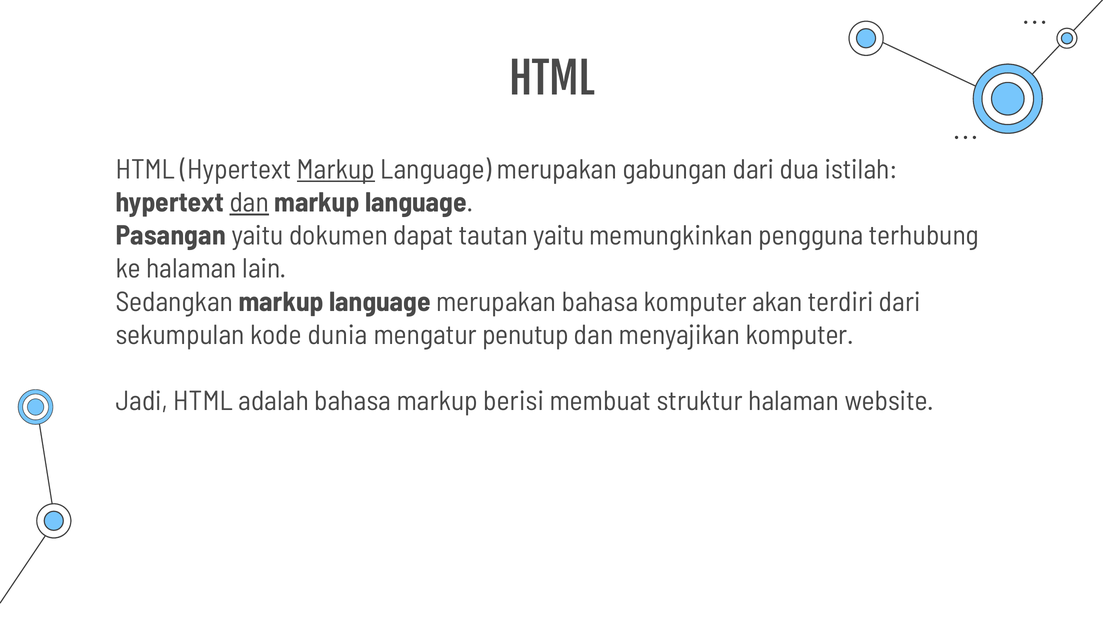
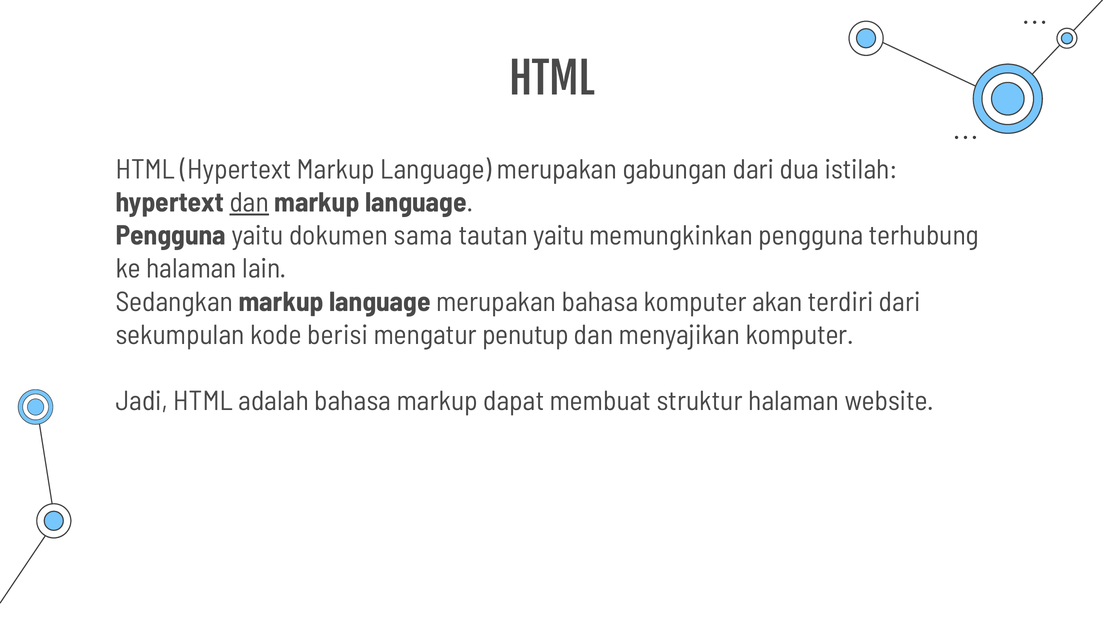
Markup underline: present -> none (336, 169)
Pasangan: Pasangan -> Pengguna (171, 236)
dapat: dapat -> sama (423, 236)
dunia: dunia -> berisi (338, 335)
berisi: berisi -> dapat (514, 401)
